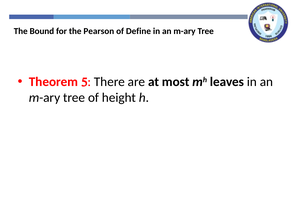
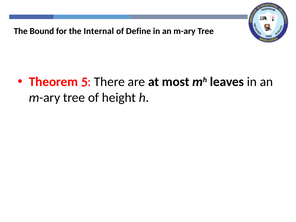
Pearson: Pearson -> Internal (99, 31)
